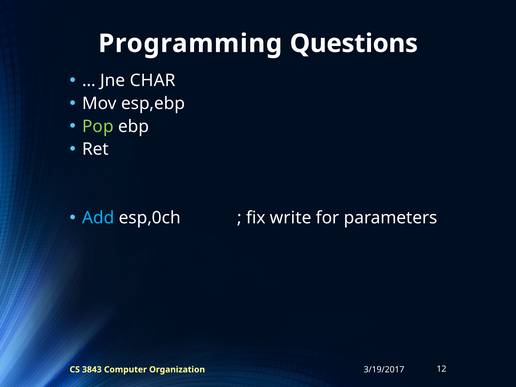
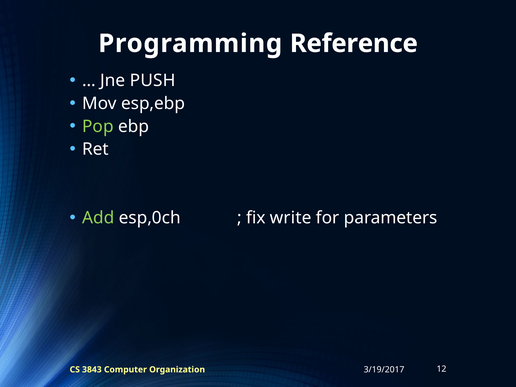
Questions: Questions -> Reference (354, 43)
CHAR: CHAR -> PUSH (153, 81)
Add colour: light blue -> light green (98, 218)
